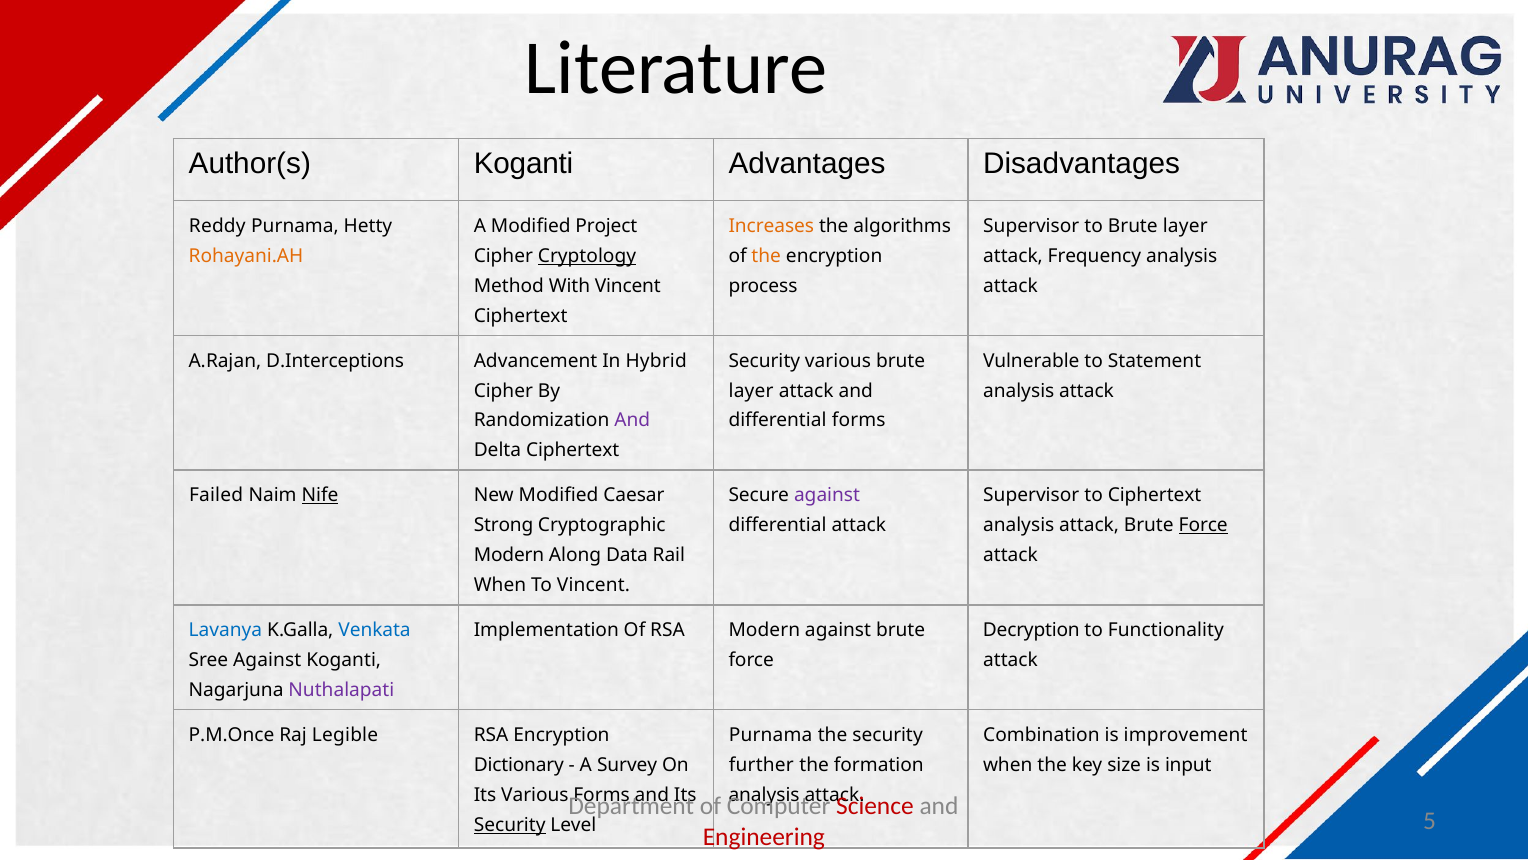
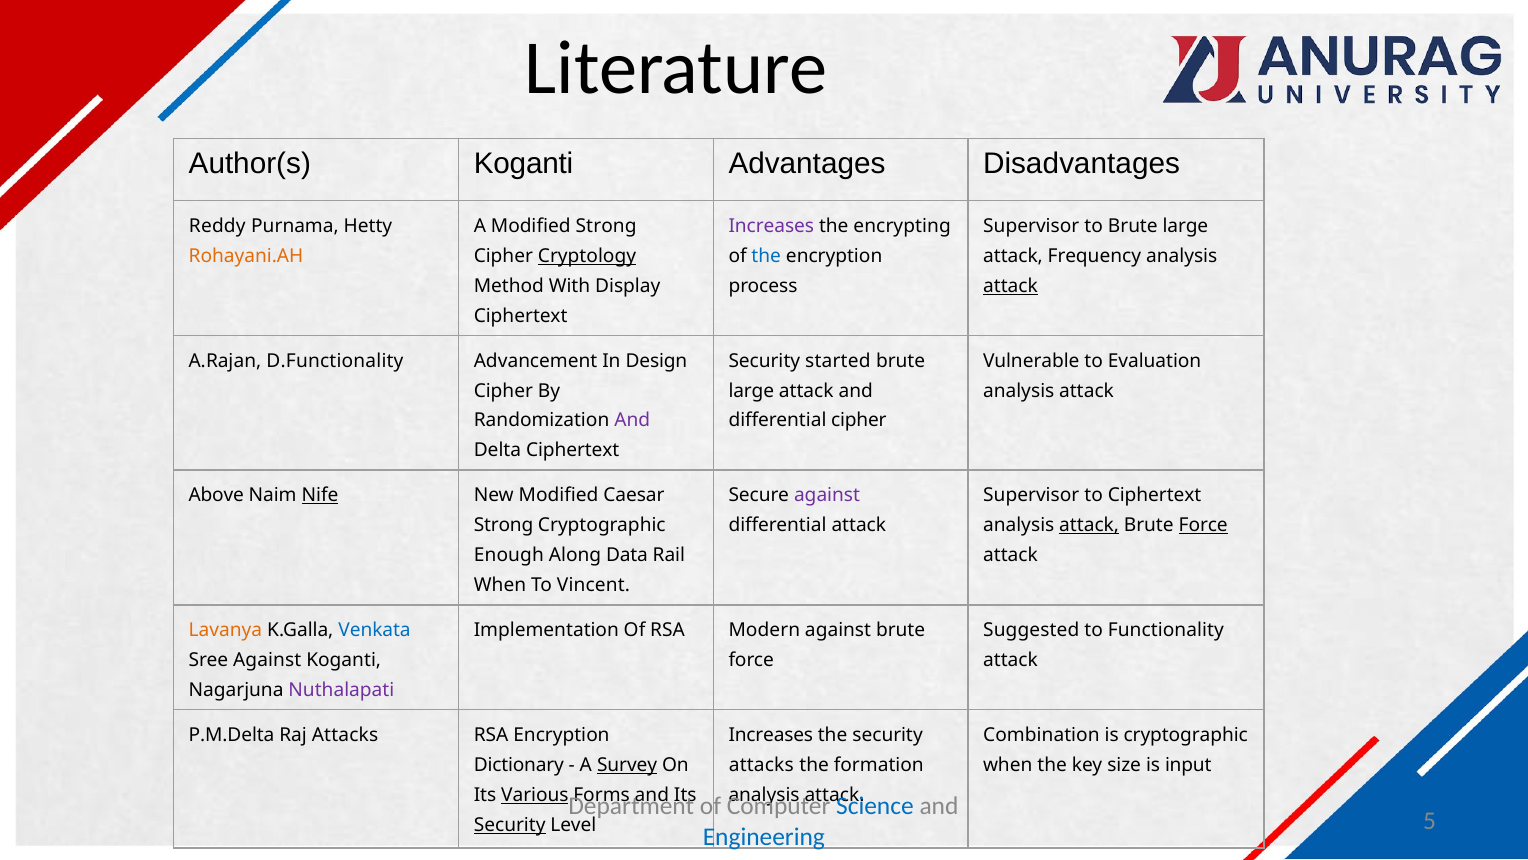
Modified Project: Project -> Strong (606, 226)
Increases colour: orange -> purple (771, 226)
algorithms: algorithms -> encrypting (902, 226)
to Brute layer: layer -> large (1185, 226)
the colour: orange -> blue (766, 256)
With Vincent: Vincent -> Display (628, 286)
attack underline: none -> present (1010, 286)
D.Interceptions: D.Interceptions -> D.Functionality (335, 361)
Hybrid: Hybrid -> Design (656, 361)
Security various: various -> started (838, 361)
Statement: Statement -> Evaluation (1155, 361)
layer: layer -> large (751, 391)
differential forms: forms -> cipher (859, 420)
Failed: Failed -> Above (216, 495)
attack underline: none -> present (1089, 525)
Modern: Modern -> Enough (509, 555)
Lavanya colour: blue -> orange (225, 630)
Decryption: Decryption -> Suggested (1031, 630)
P.M.Once: P.M.Once -> P.M.Delta (232, 735)
Raj Legible: Legible -> Attacks (345, 735)
Purnama: Purnama -> Increases (771, 735)
is improvement: improvement -> cryptographic (1186, 735)
Survey underline: none -> present (627, 765)
further: further -> attacks (761, 765)
Various underline: none -> present (535, 795)
Science colour: red -> blue (875, 806)
Engineering colour: red -> blue (764, 837)
